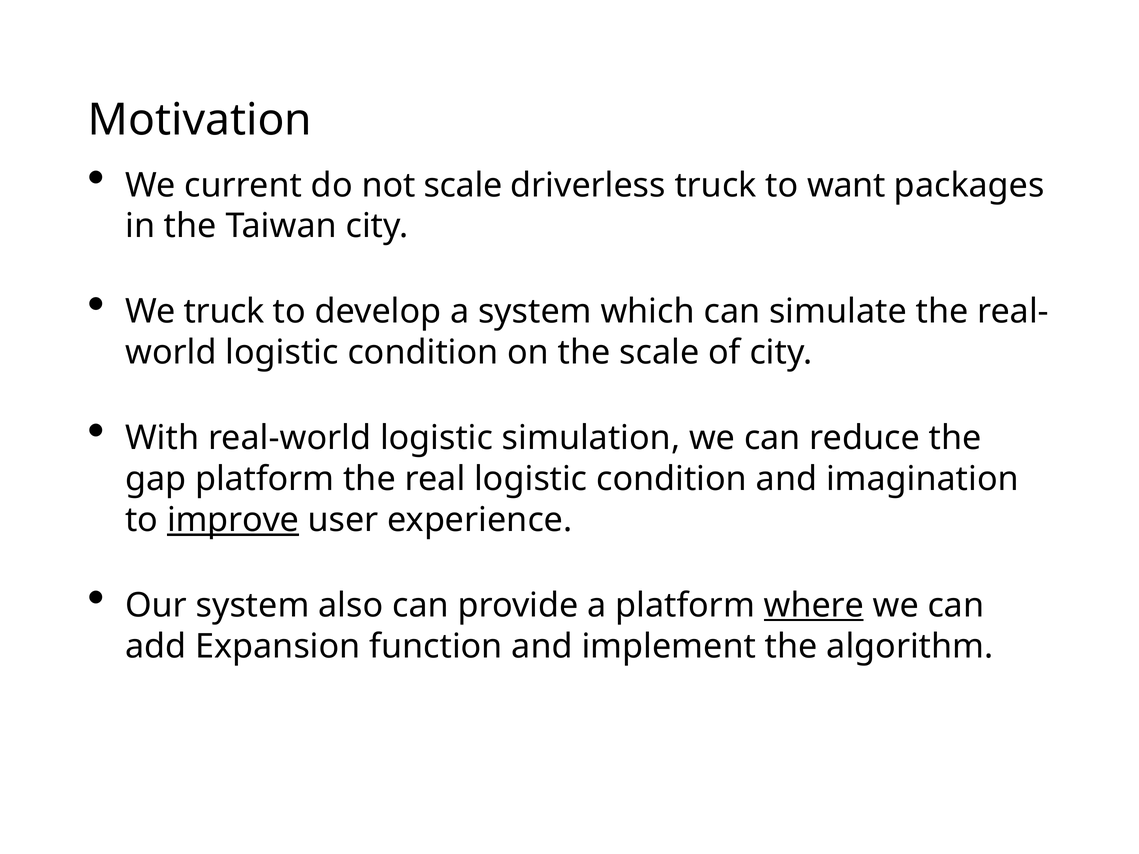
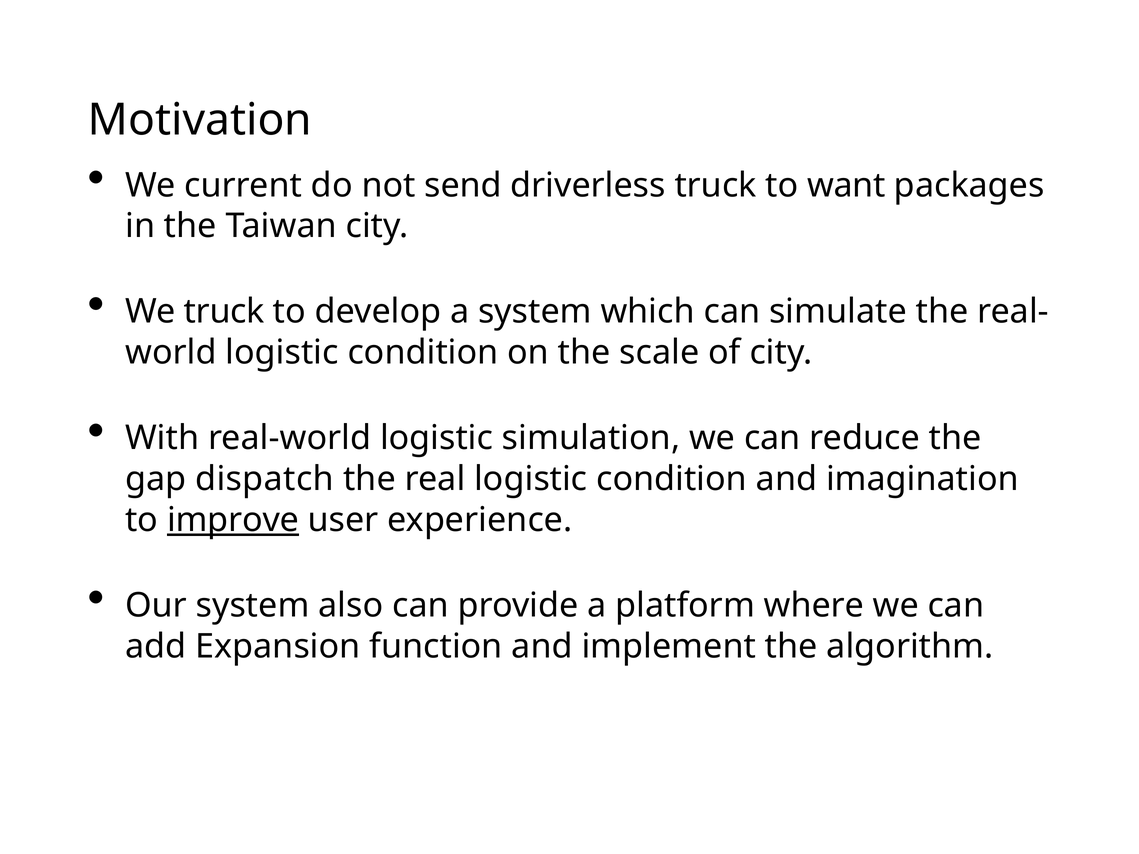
not scale: scale -> send (463, 185)
gap platform: platform -> dispatch (265, 479)
where underline: present -> none (814, 606)
